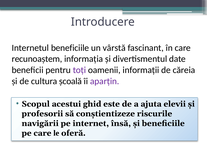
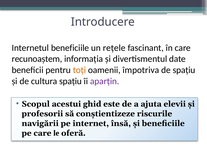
vârstă: vârstă -> rețele (114, 48)
toți colour: purple -> orange (79, 70)
informații: informații -> împotriva (141, 70)
de căreia: căreia -> spațiu (184, 70)
cultura școală: școală -> spațiu (70, 81)
